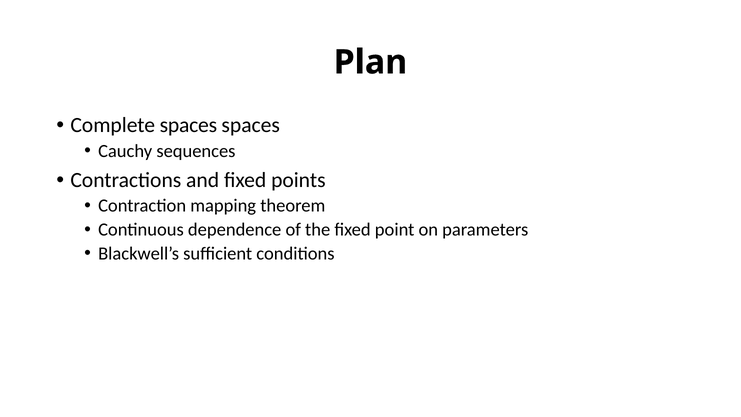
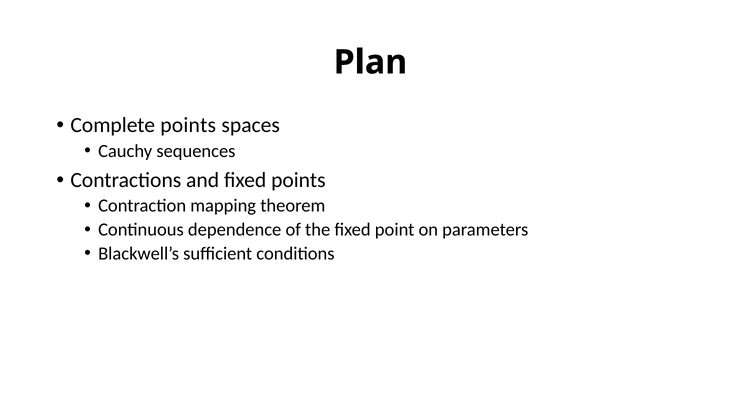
Complete spaces: spaces -> points (188, 125)
